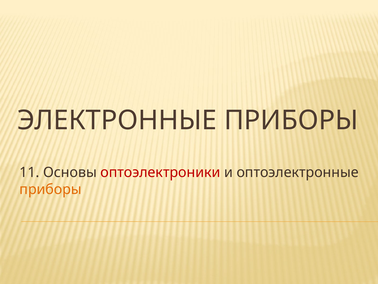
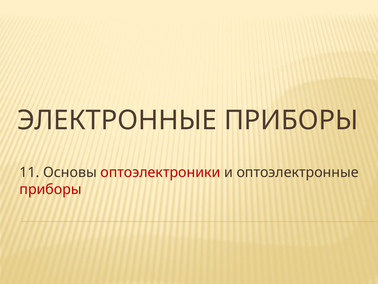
приборы colour: orange -> red (51, 189)
